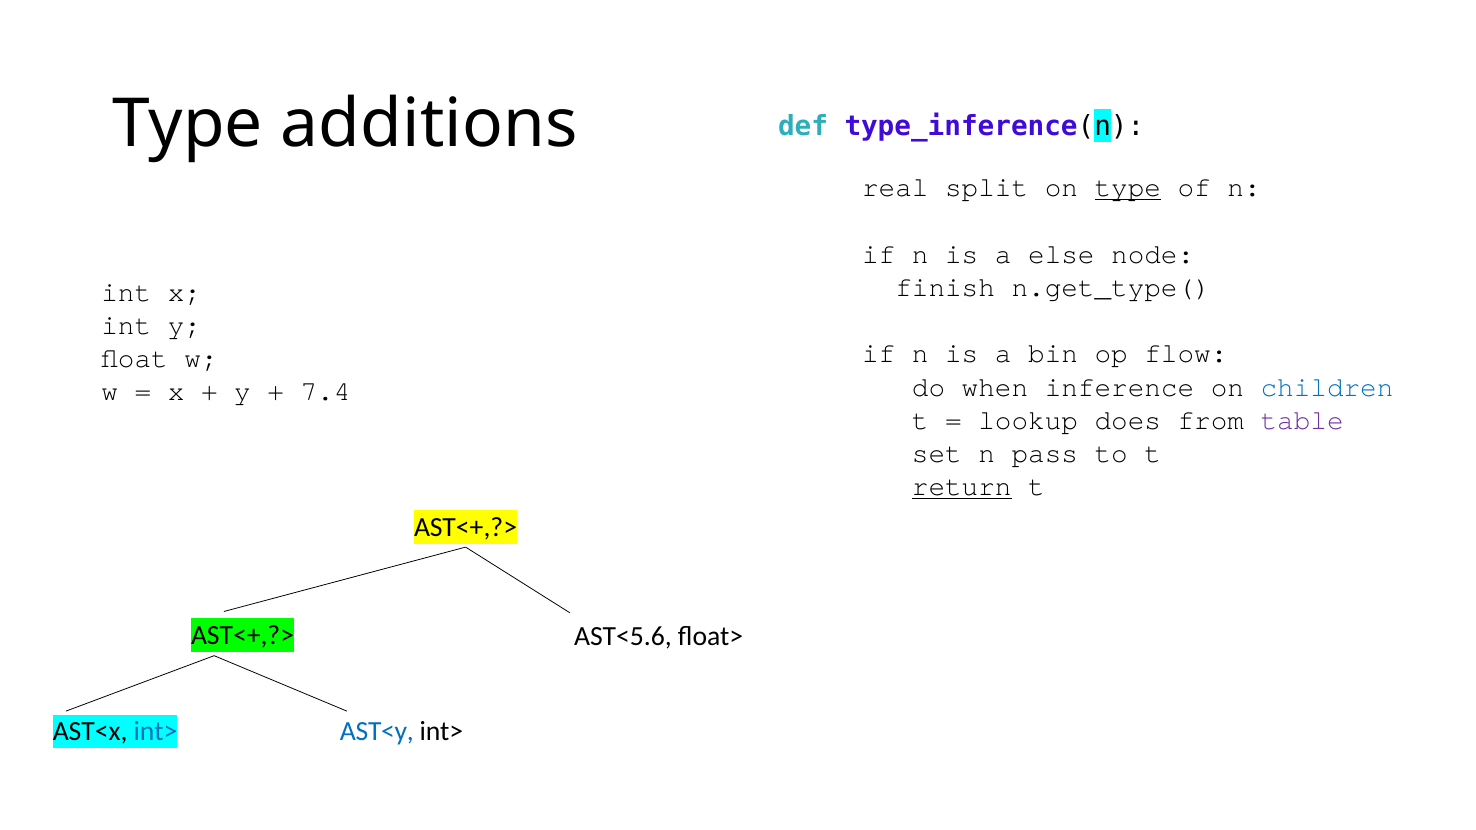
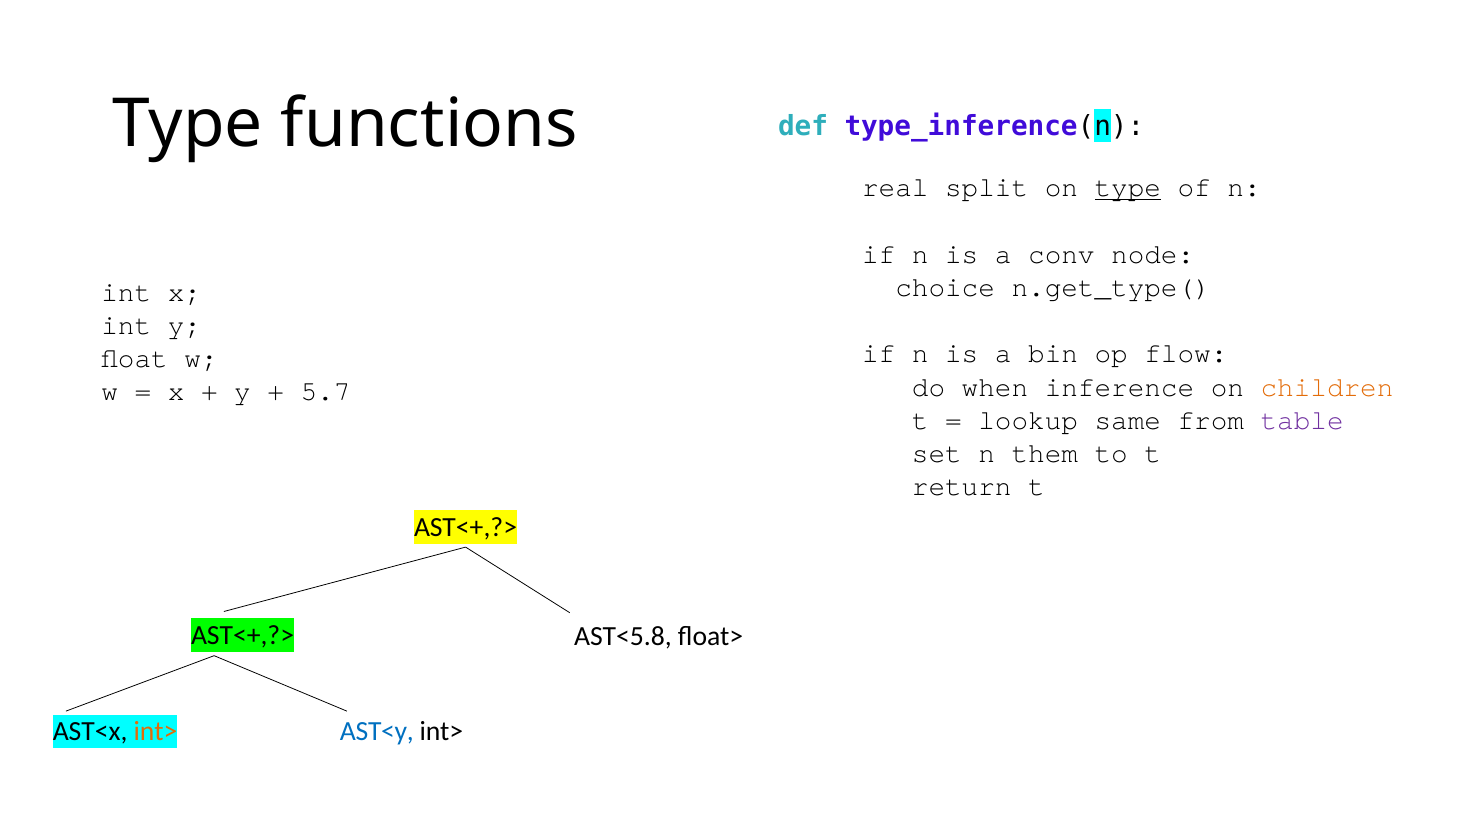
additions: additions -> functions (429, 124)
else: else -> conv (1061, 254)
finish: finish -> choice (945, 287)
children colour: blue -> orange (1327, 387)
7.4: 7.4 -> 5.7 (326, 392)
does: does -> same (1128, 420)
pass: pass -> them (1045, 453)
return underline: present -> none (962, 487)
AST<5.6: AST<5.6 -> AST<5.8 (623, 637)
int> colour: blue -> orange (155, 732)
